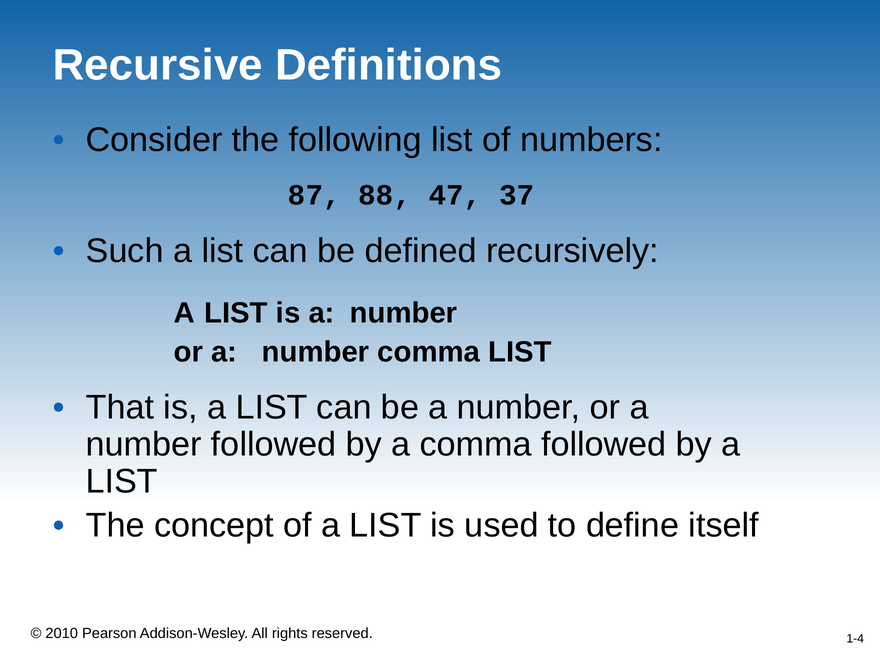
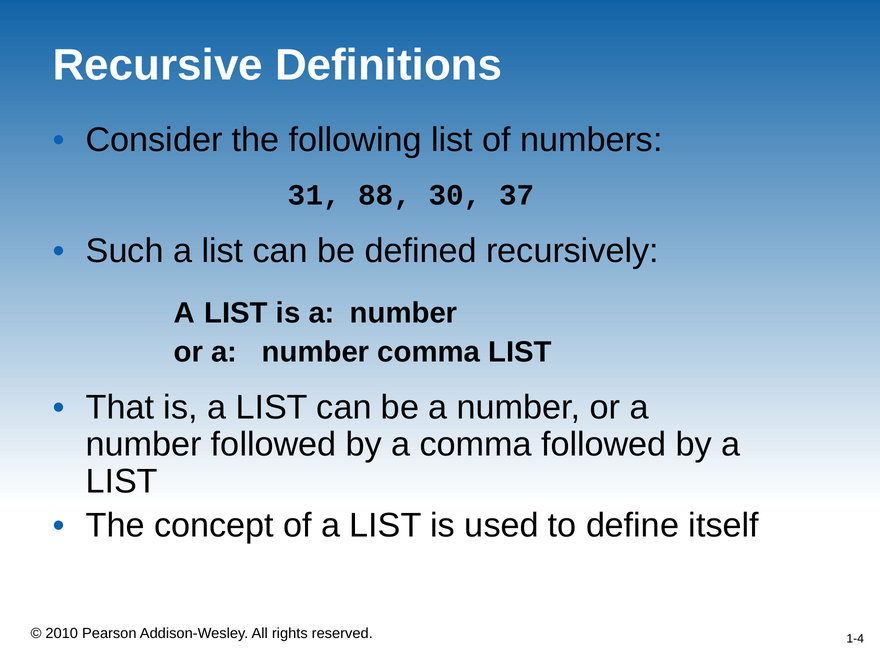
87: 87 -> 31 (314, 195)
47: 47 -> 30 (455, 195)
